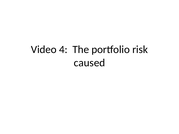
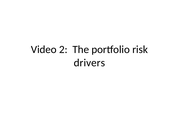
4: 4 -> 2 (63, 50)
caused: caused -> drivers (89, 63)
